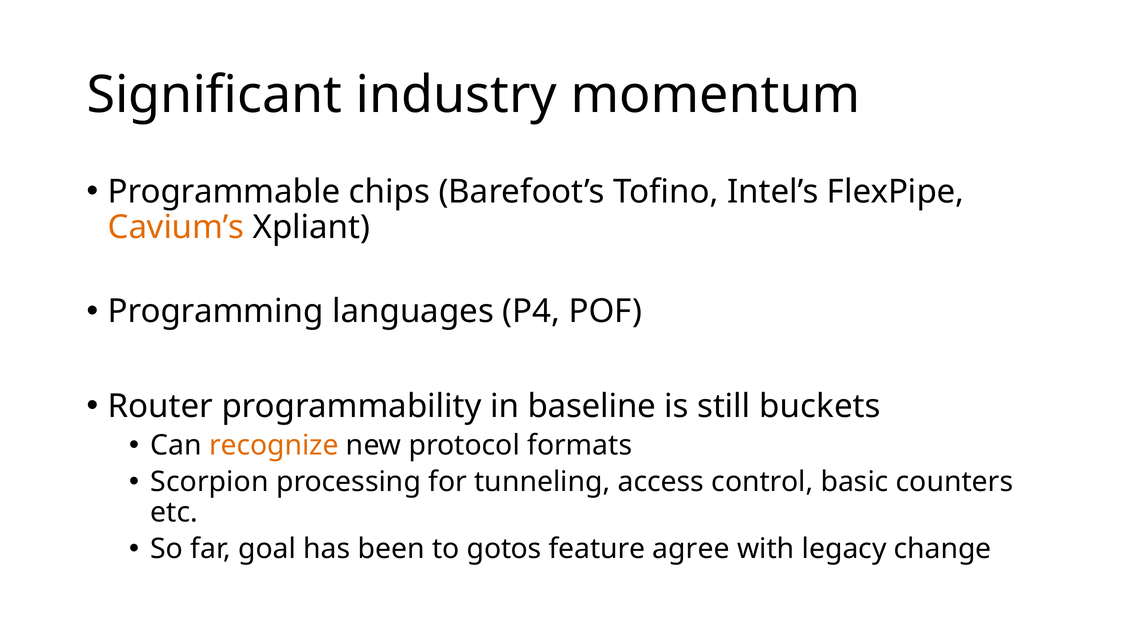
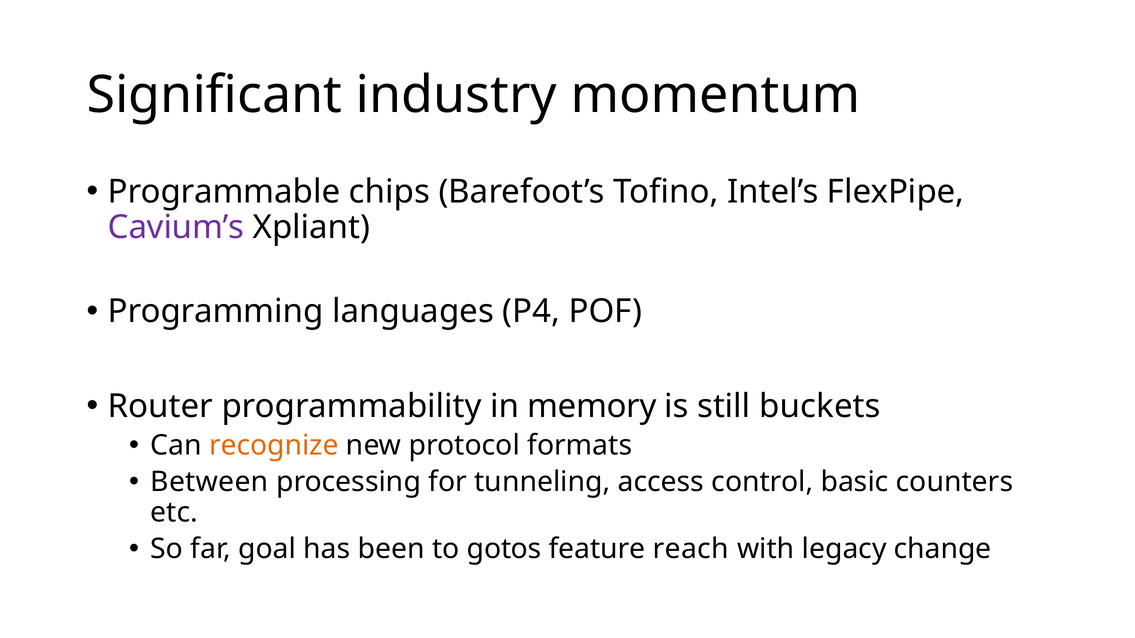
Cavium’s colour: orange -> purple (176, 228)
baseline: baseline -> memory (592, 407)
Scorpion: Scorpion -> Between (209, 482)
agree: agree -> reach (691, 549)
